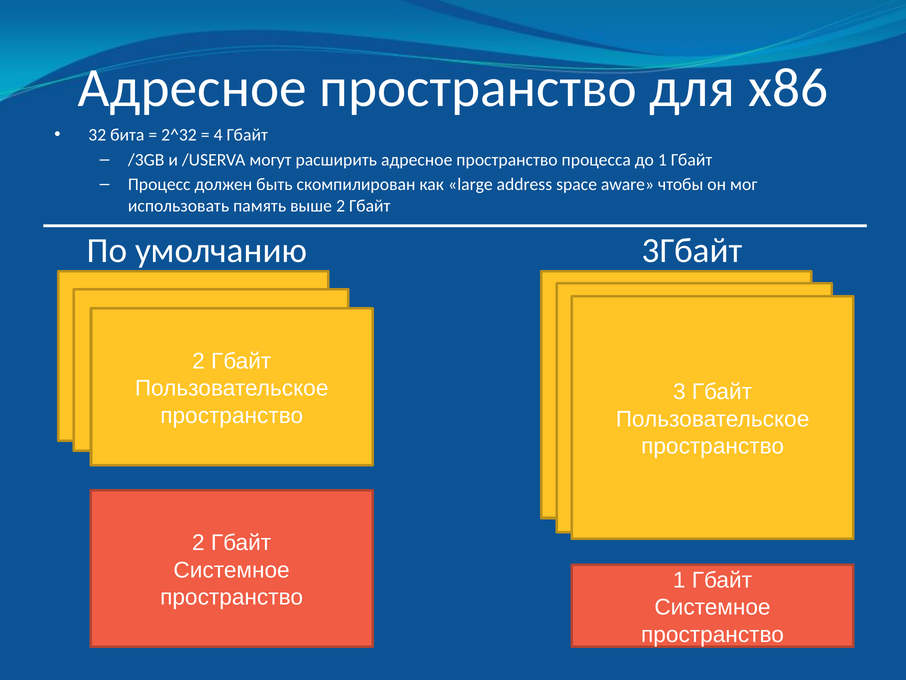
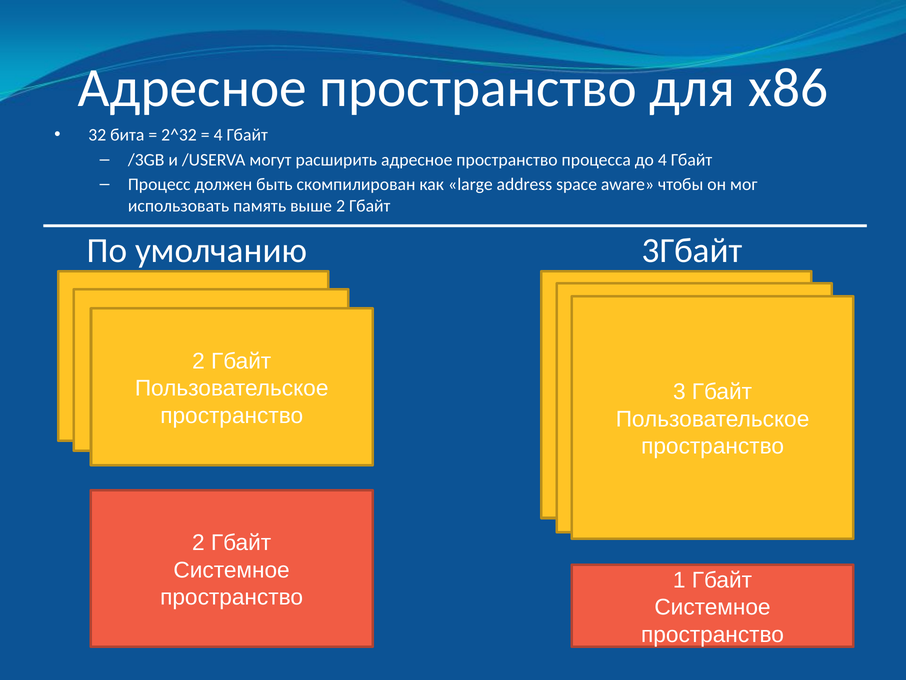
до 1: 1 -> 4 (662, 160)
